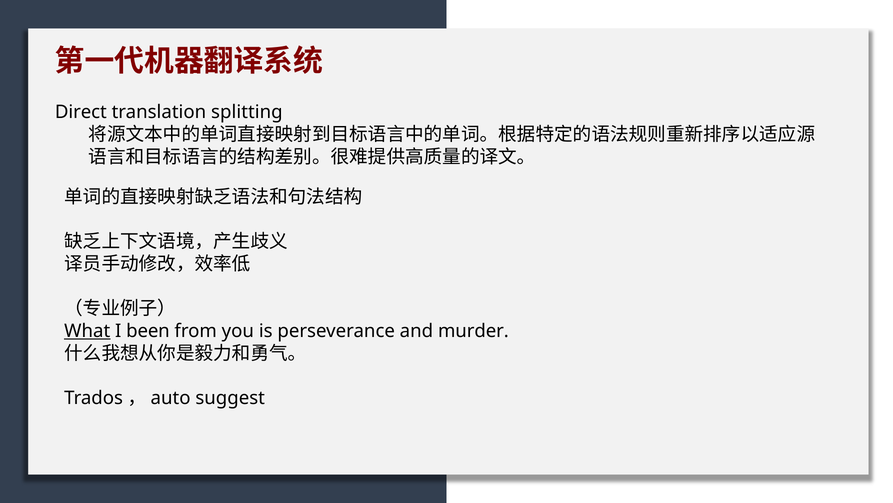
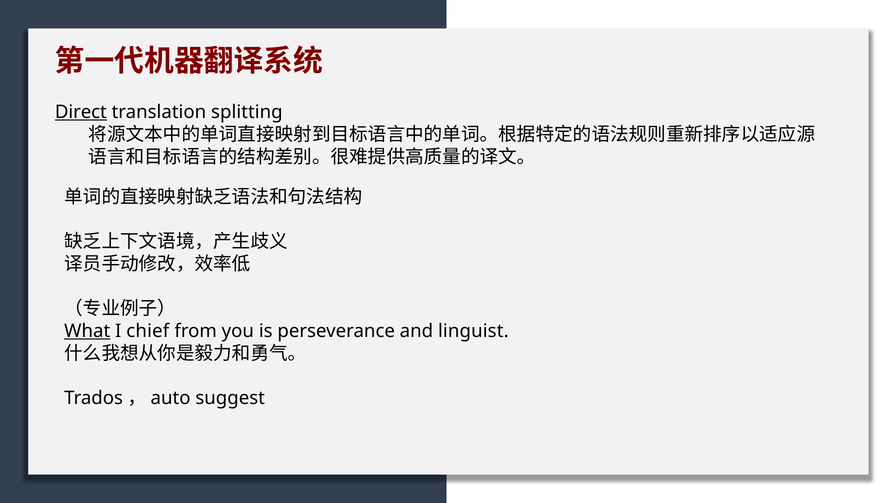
Direct underline: none -> present (81, 112)
been: been -> chief (148, 331)
murder: murder -> linguist (473, 331)
